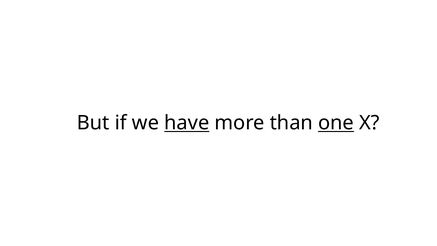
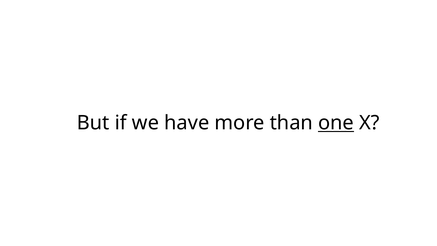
have underline: present -> none (187, 123)
